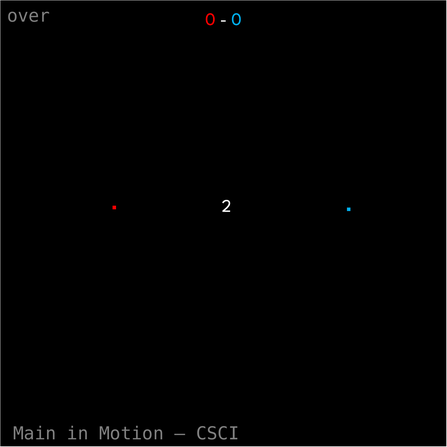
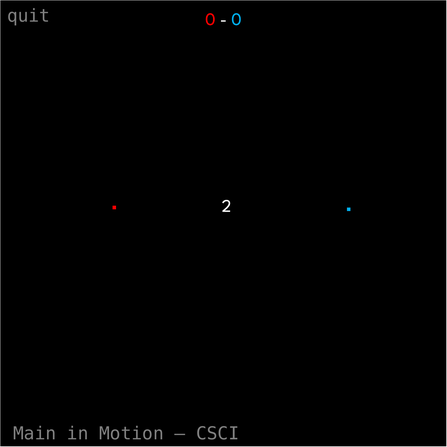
over: over -> quit (29, 16)
